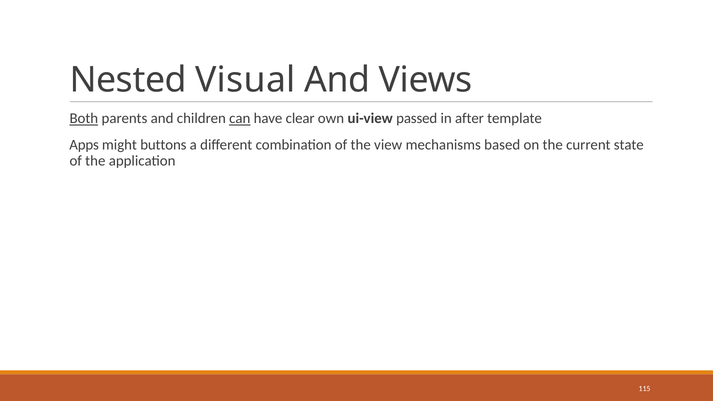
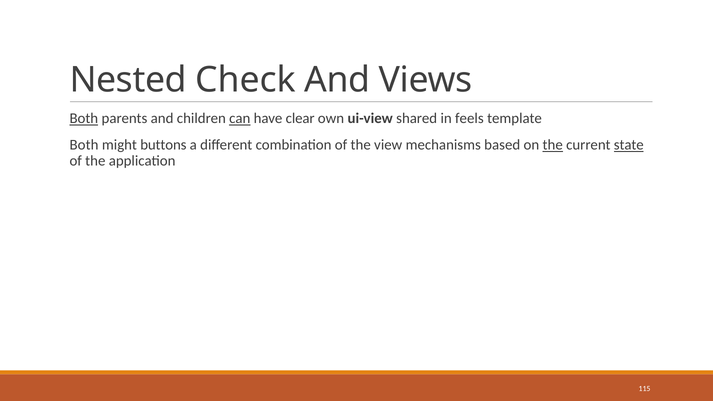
Visual: Visual -> Check (246, 80)
passed: passed -> shared (417, 119)
after: after -> feels (469, 119)
Apps: Apps -> Both (84, 145)
the underline: none -> present (553, 145)
state underline: none -> present (629, 145)
